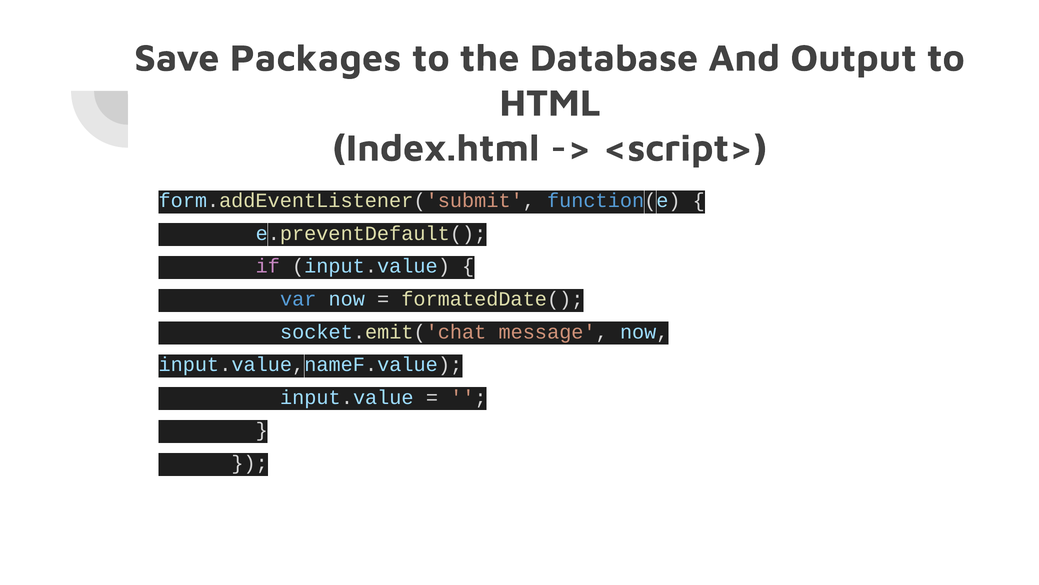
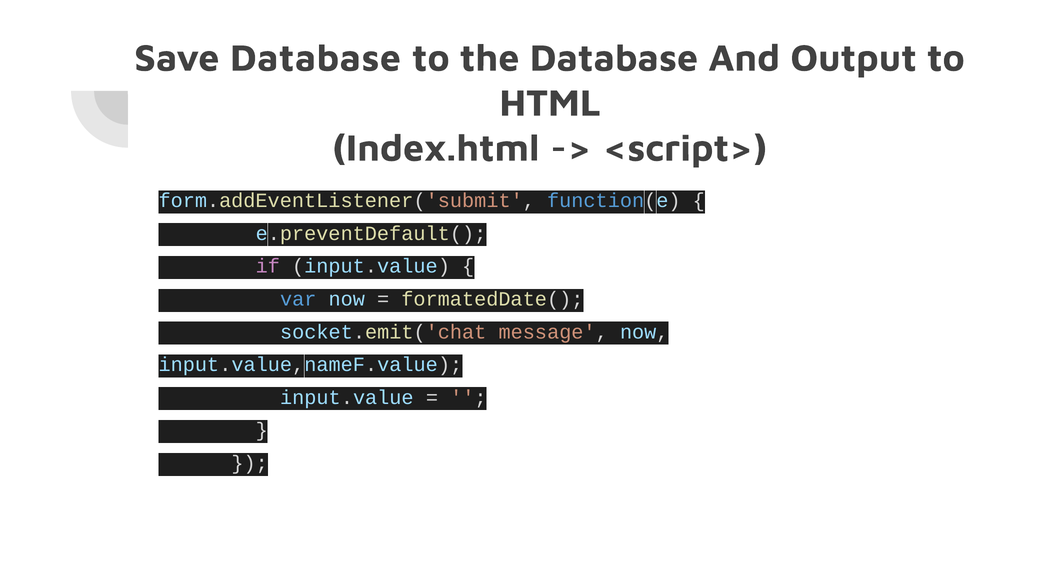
Save Packages: Packages -> Database (315, 58)
